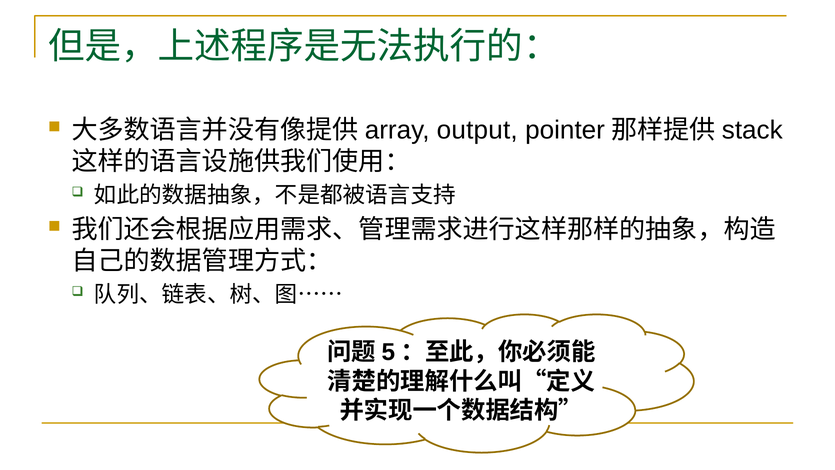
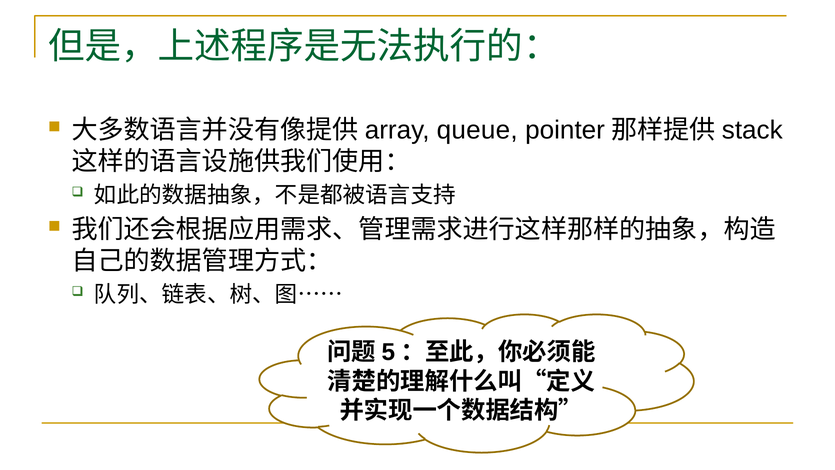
output: output -> queue (477, 130)
